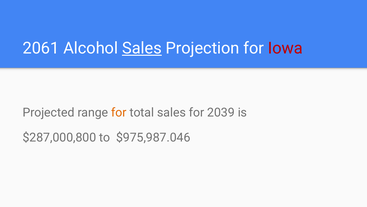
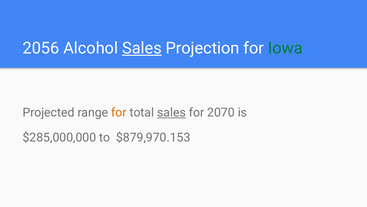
2061: 2061 -> 2056 (41, 48)
Iowa colour: red -> green (285, 48)
sales underline: none -> present (171, 112)
2039: 2039 -> 2070 (221, 112)
$287,000,800: $287,000,800 -> $285,000,000 (59, 137)
$975,987.046: $975,987.046 -> $879,970.153 (153, 137)
